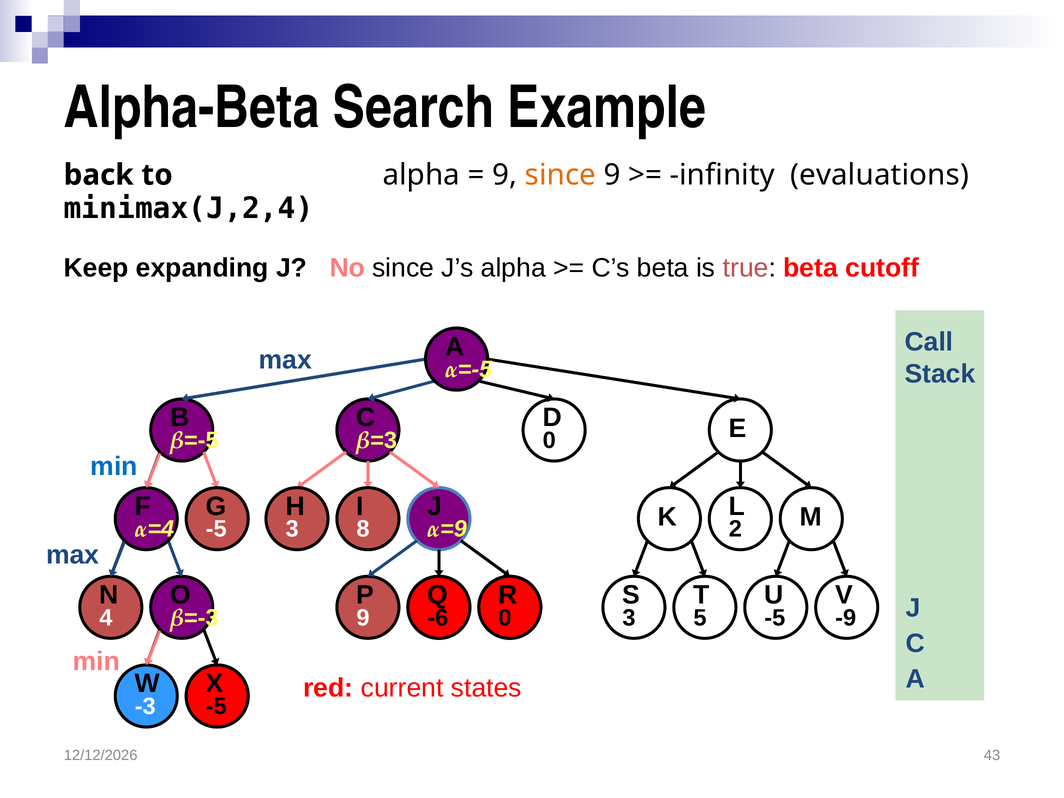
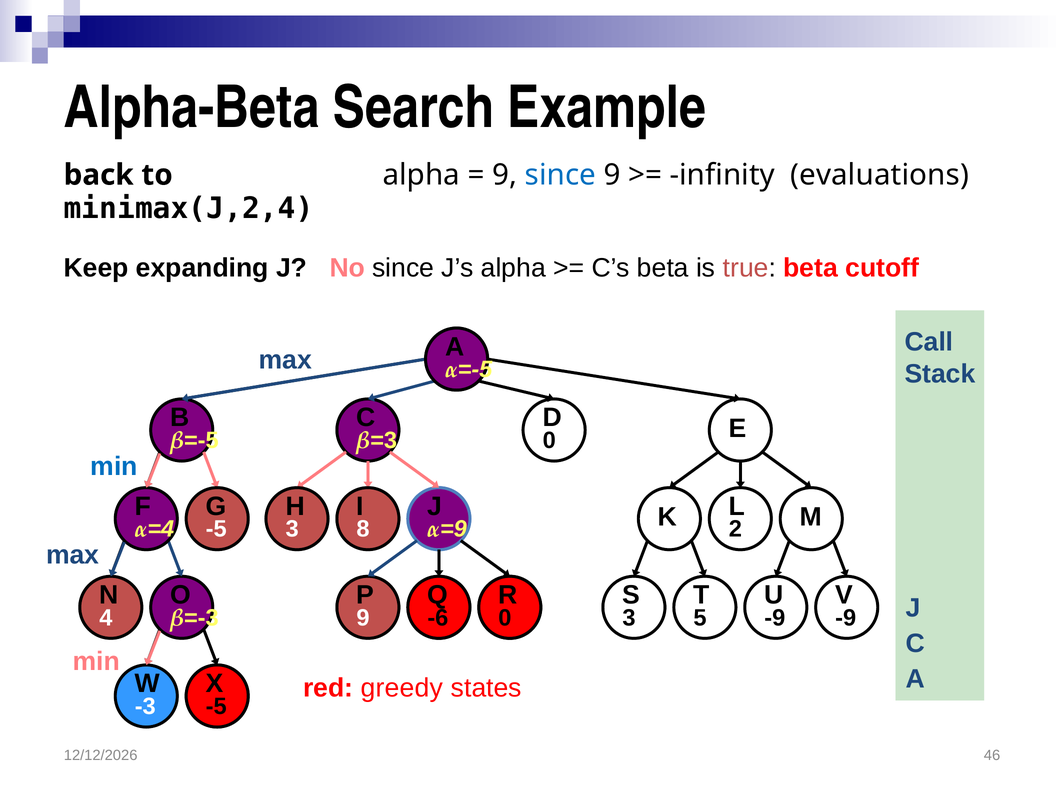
since colour: orange -> blue (560, 175)
-5: -5 -> -9 (775, 618)
current: current -> greedy (402, 688)
43: 43 -> 46 (992, 756)
